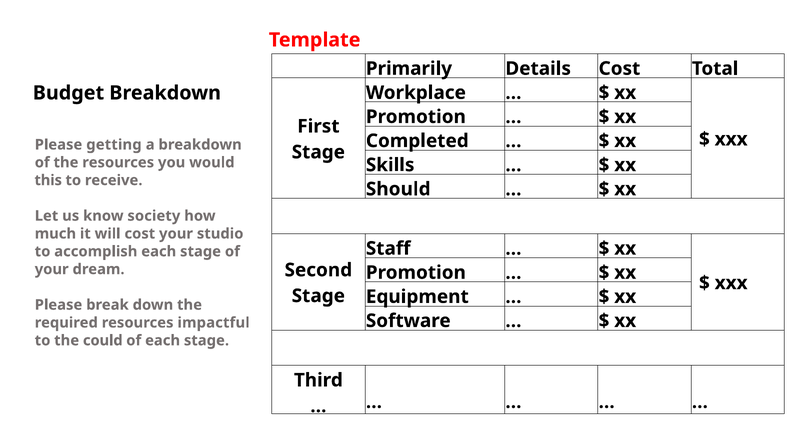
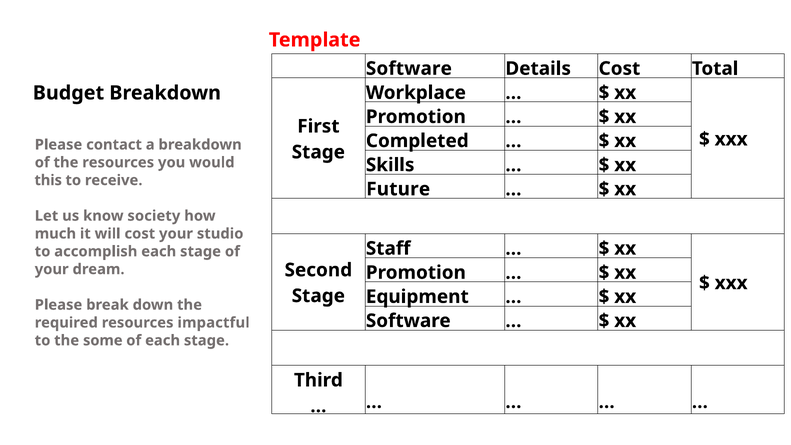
Primarily: Primarily -> Software (409, 69)
getting: getting -> contact (114, 145)
Should: Should -> Future (398, 189)
could: could -> some (103, 340)
